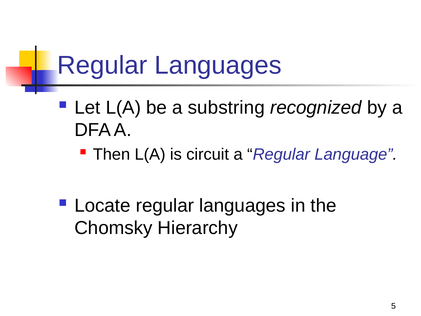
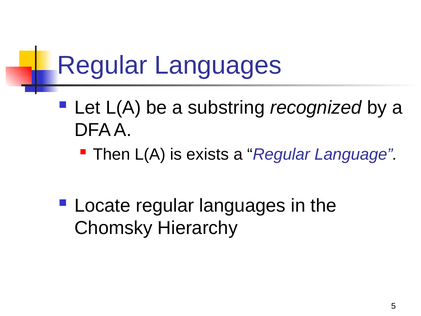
circuit: circuit -> exists (208, 154)
